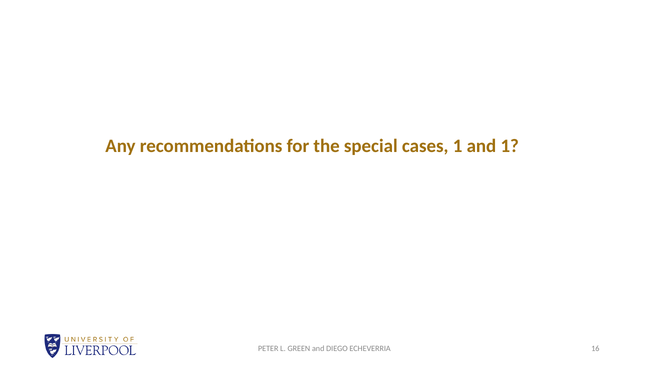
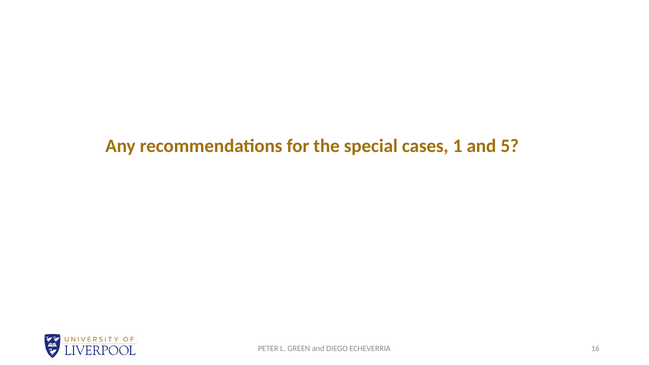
and 1: 1 -> 5 (510, 146)
